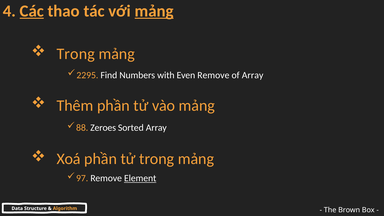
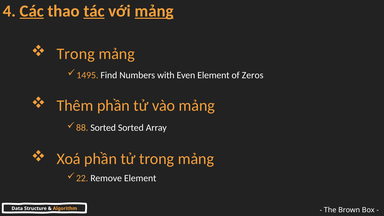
tác underline: none -> present (94, 11)
2295: 2295 -> 1495 (87, 75)
Even Remove: Remove -> Element (213, 75)
of Array: Array -> Zeros (253, 75)
88 Zeroes: Zeroes -> Sorted (103, 128)
97: 97 -> 22 (82, 178)
Element underline: present -> none (140, 178)
